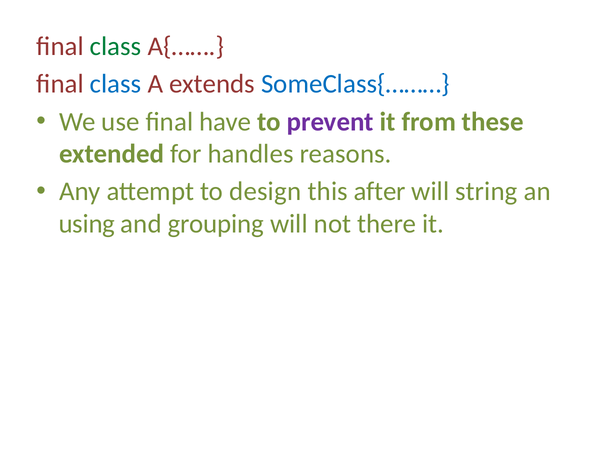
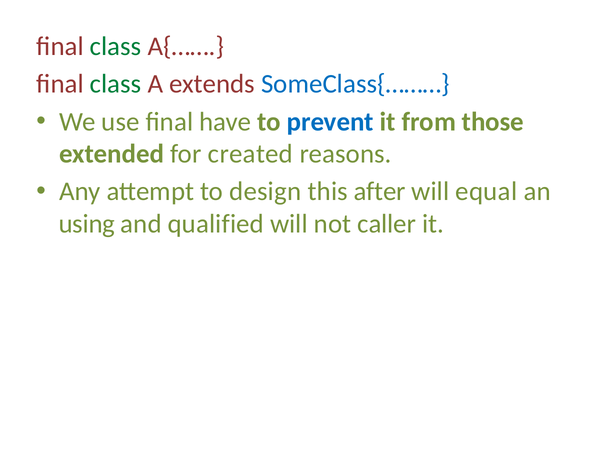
class colour: blue -> green (116, 84)
prevent colour: purple -> blue (330, 122)
these: these -> those (493, 122)
handles: handles -> created (251, 154)
string: string -> equal (486, 192)
grouping: grouping -> qualified (216, 224)
there: there -> caller (387, 224)
